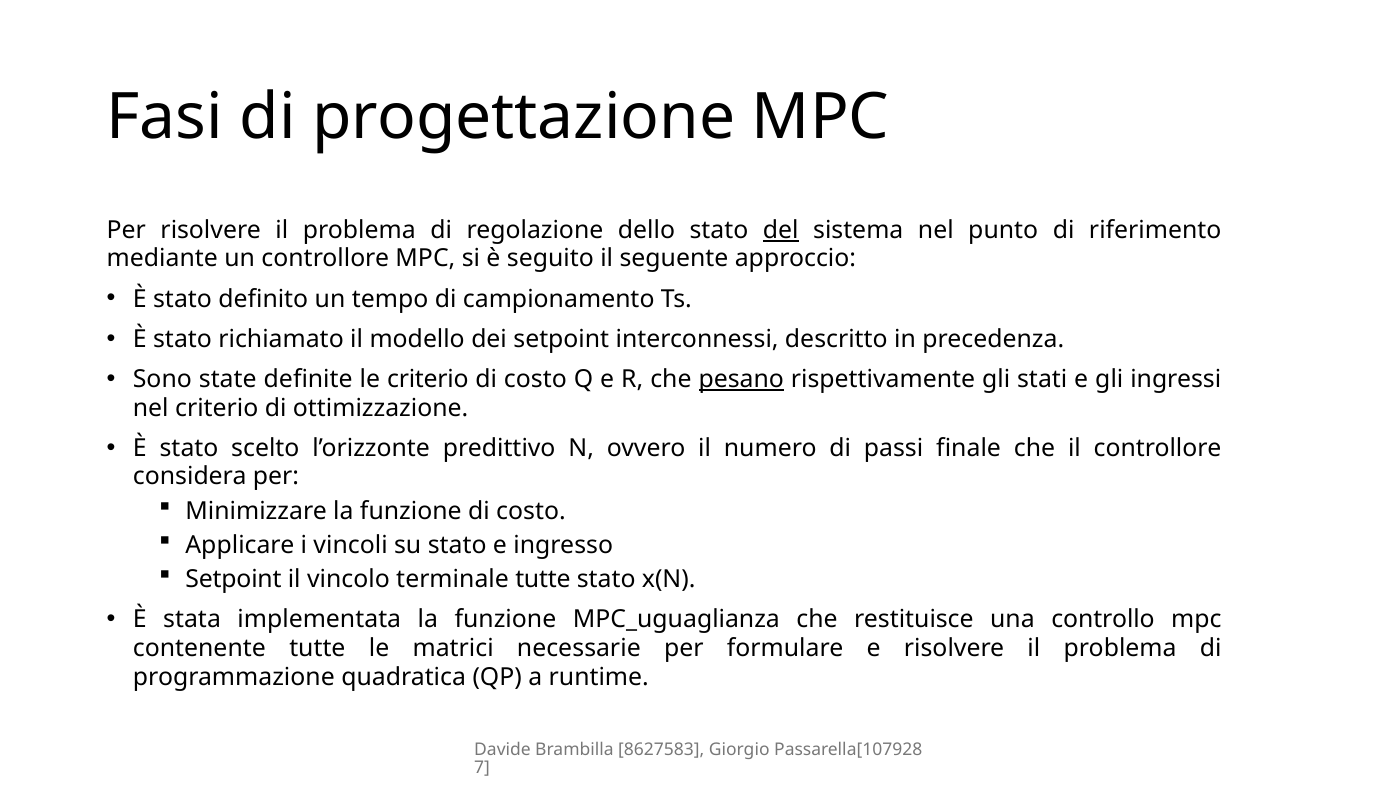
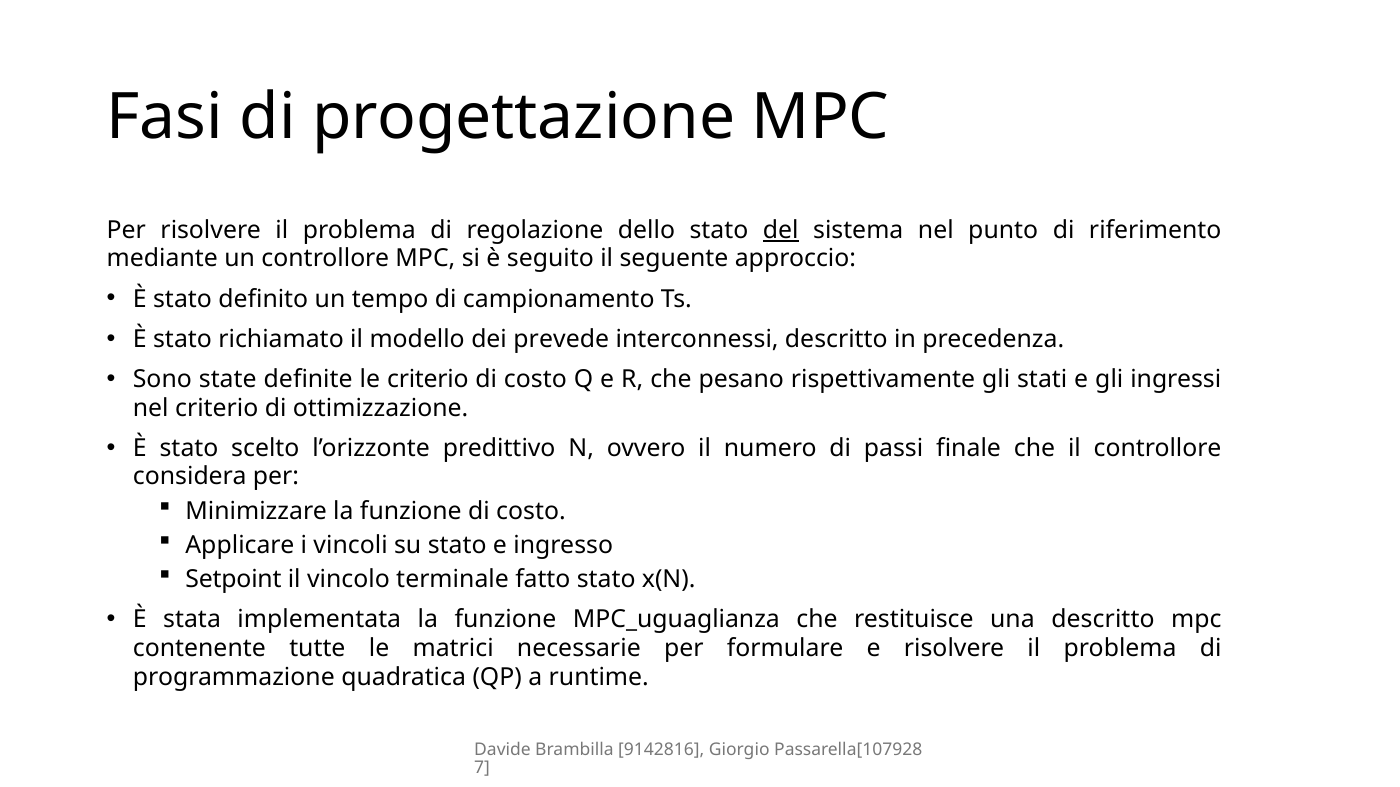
dei setpoint: setpoint -> prevede (561, 339)
pesano underline: present -> none (741, 380)
terminale tutte: tutte -> fatto (543, 580)
una controllo: controllo -> descritto (1103, 620)
8627583: 8627583 -> 9142816 (661, 751)
